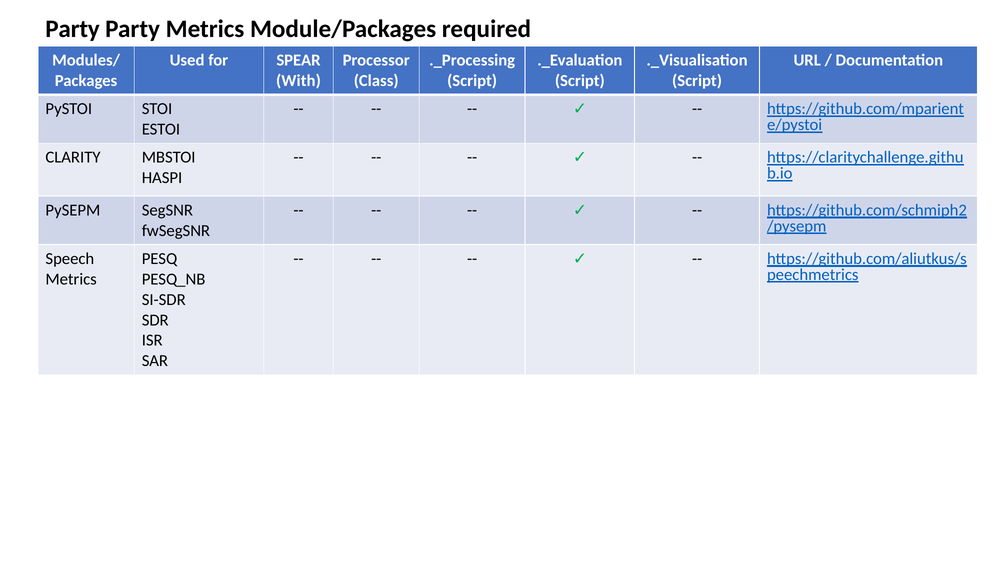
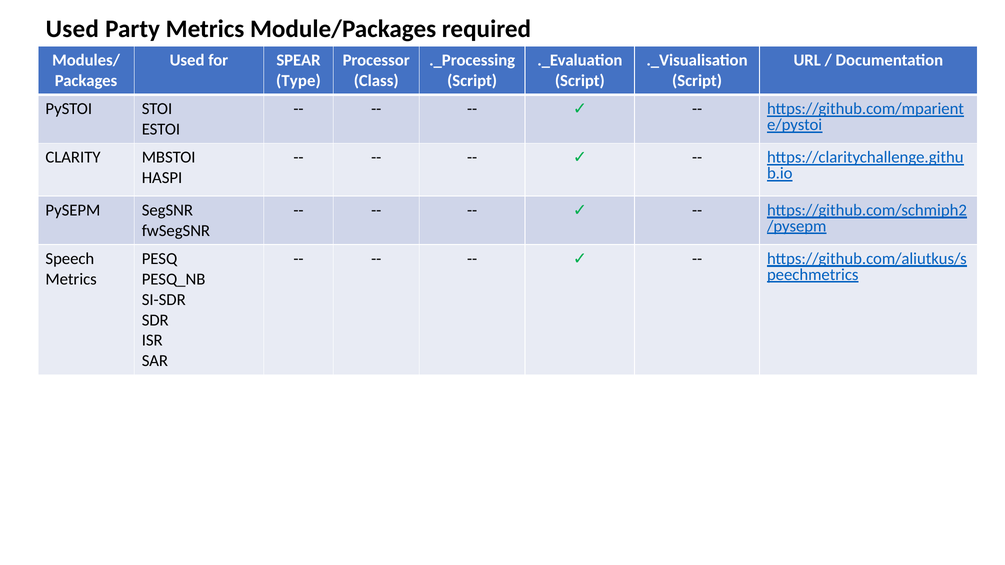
Party: Party -> Used (72, 29)
With: With -> Type (298, 81)
